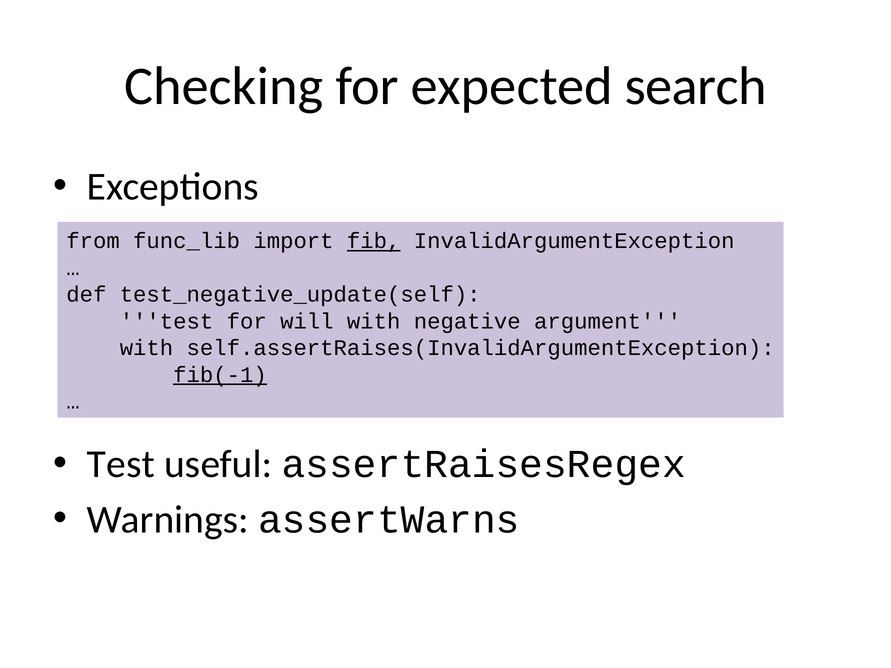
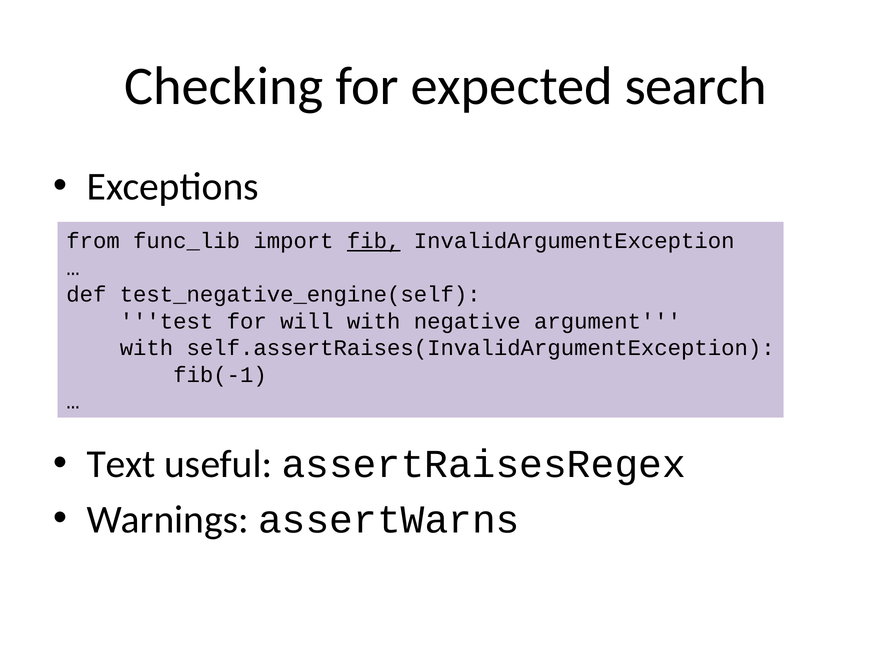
test_negative_update(self: test_negative_update(self -> test_negative_engine(self (300, 295)
fib(-1 underline: present -> none (220, 375)
Test: Test -> Text (121, 464)
